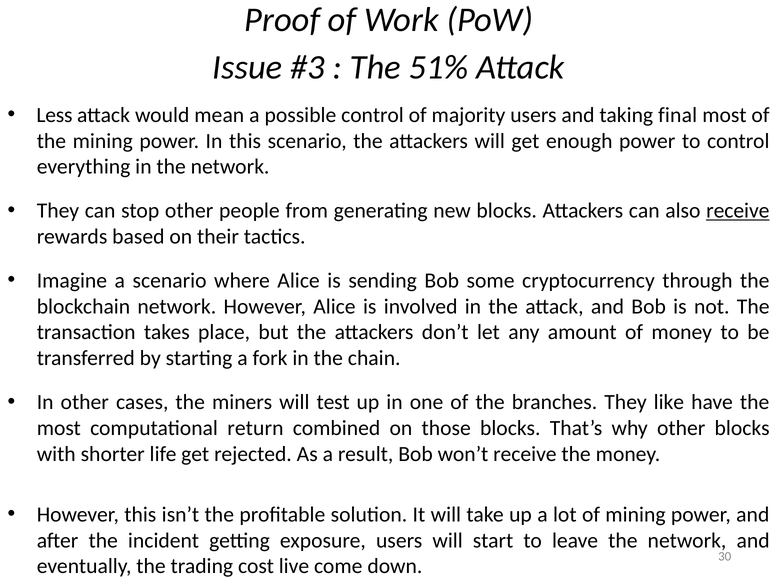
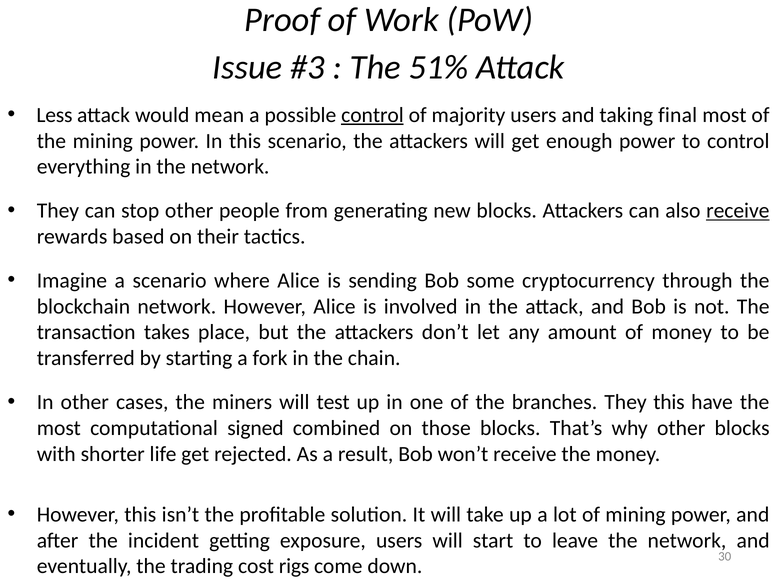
control underline: none -> present (372, 115)
They like: like -> this (669, 403)
return: return -> signed (255, 428)
live: live -> rigs (294, 567)
